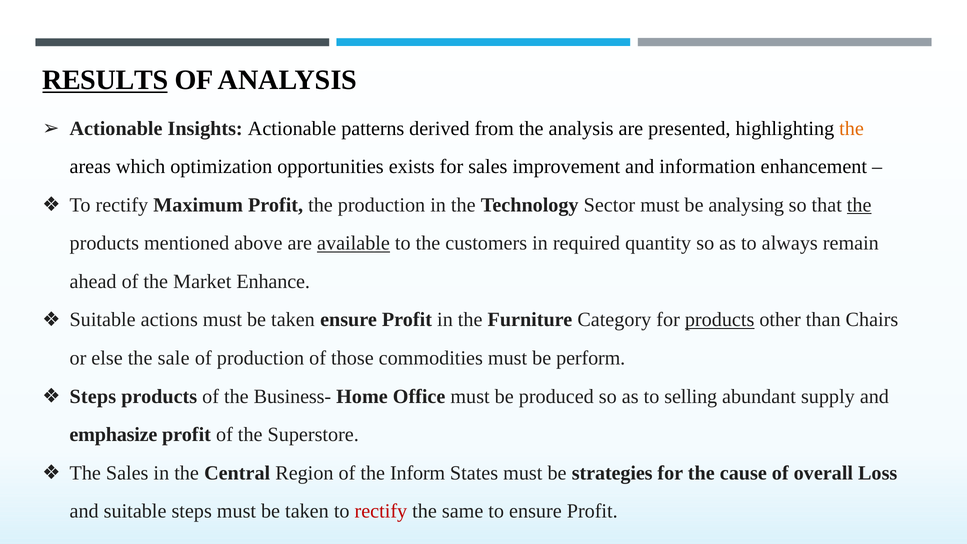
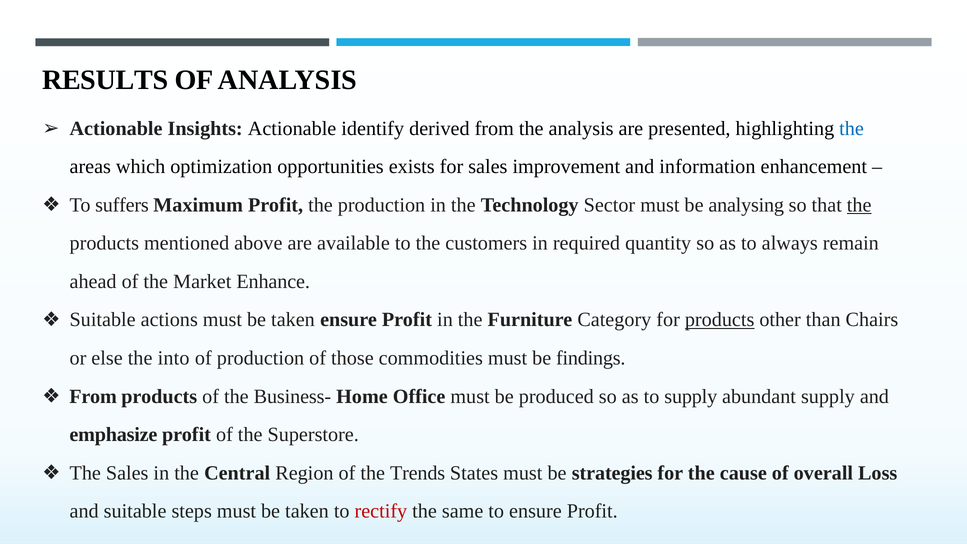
RESULTS underline: present -> none (105, 80)
patterns: patterns -> identify (373, 128)
the colour: orange -> blue (852, 128)
rectify: rectify -> suffers (122, 205)
available underline: present -> none (353, 243)
sale: sale -> into (174, 358)
perform: perform -> findings (591, 358)
Steps: Steps -> From (93, 396)
to selling: selling -> supply (691, 396)
Inform: Inform -> Trends (418, 473)
